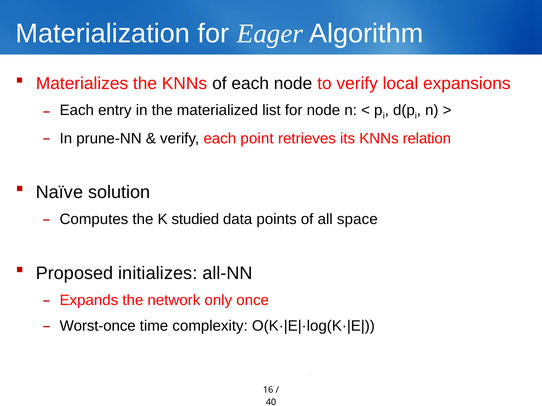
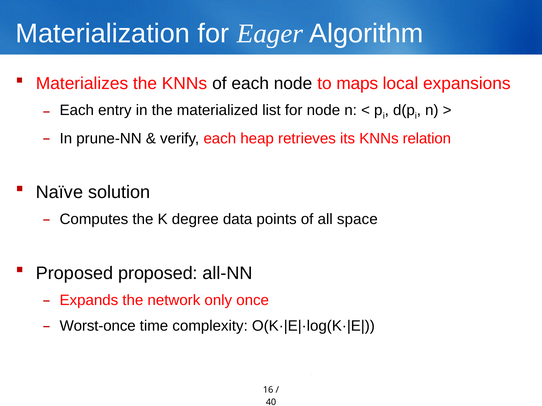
to verify: verify -> maps (357, 84)
point: point -> heap (257, 139)
studied: studied -> degree (195, 220)
Proposed initializes: initializes -> proposed (158, 273)
